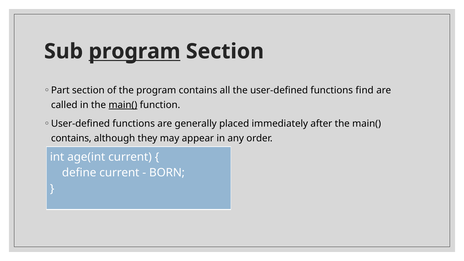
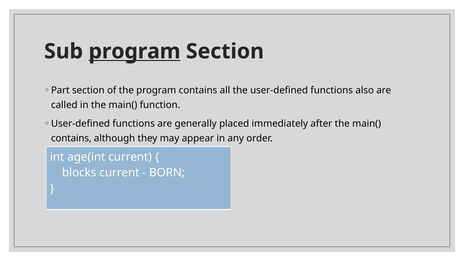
find: find -> also (365, 90)
main( underline: present -> none (123, 105)
define: define -> blocks (79, 173)
